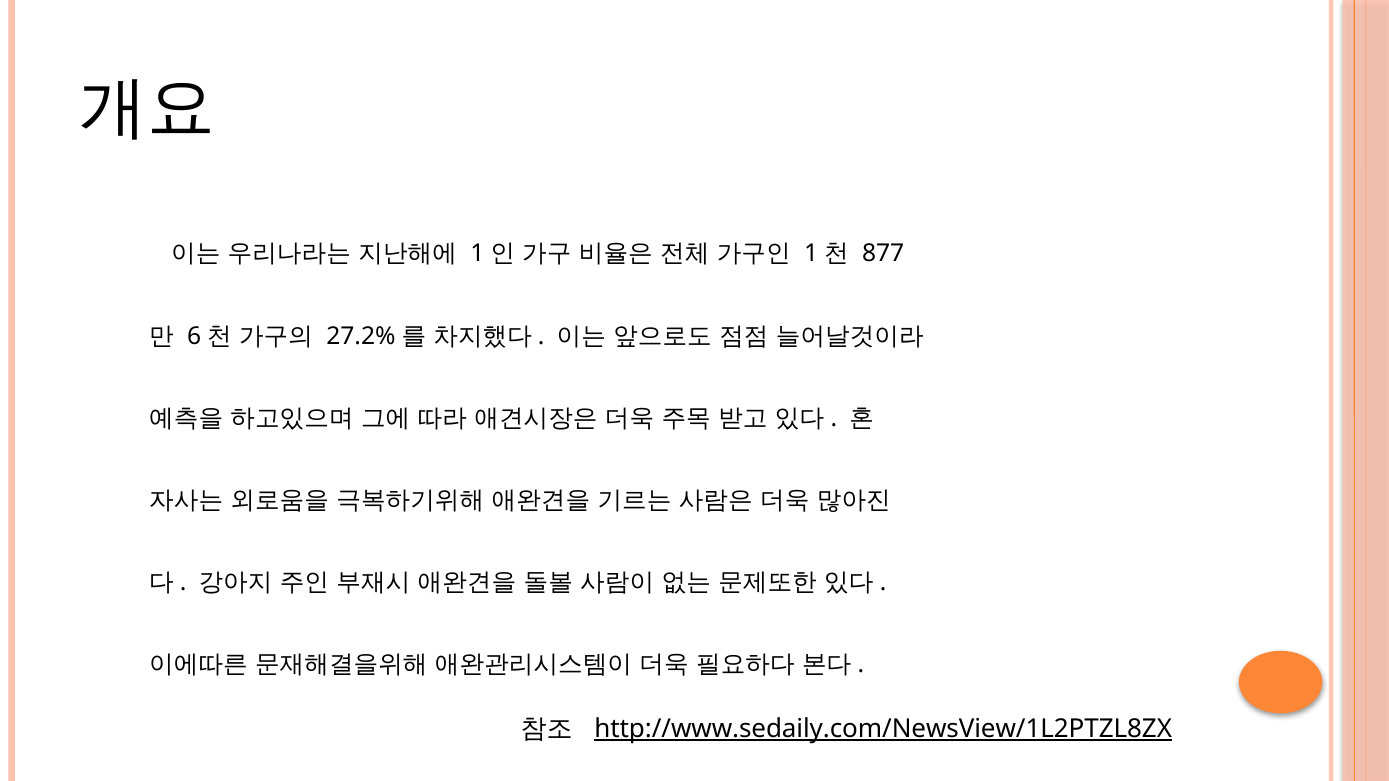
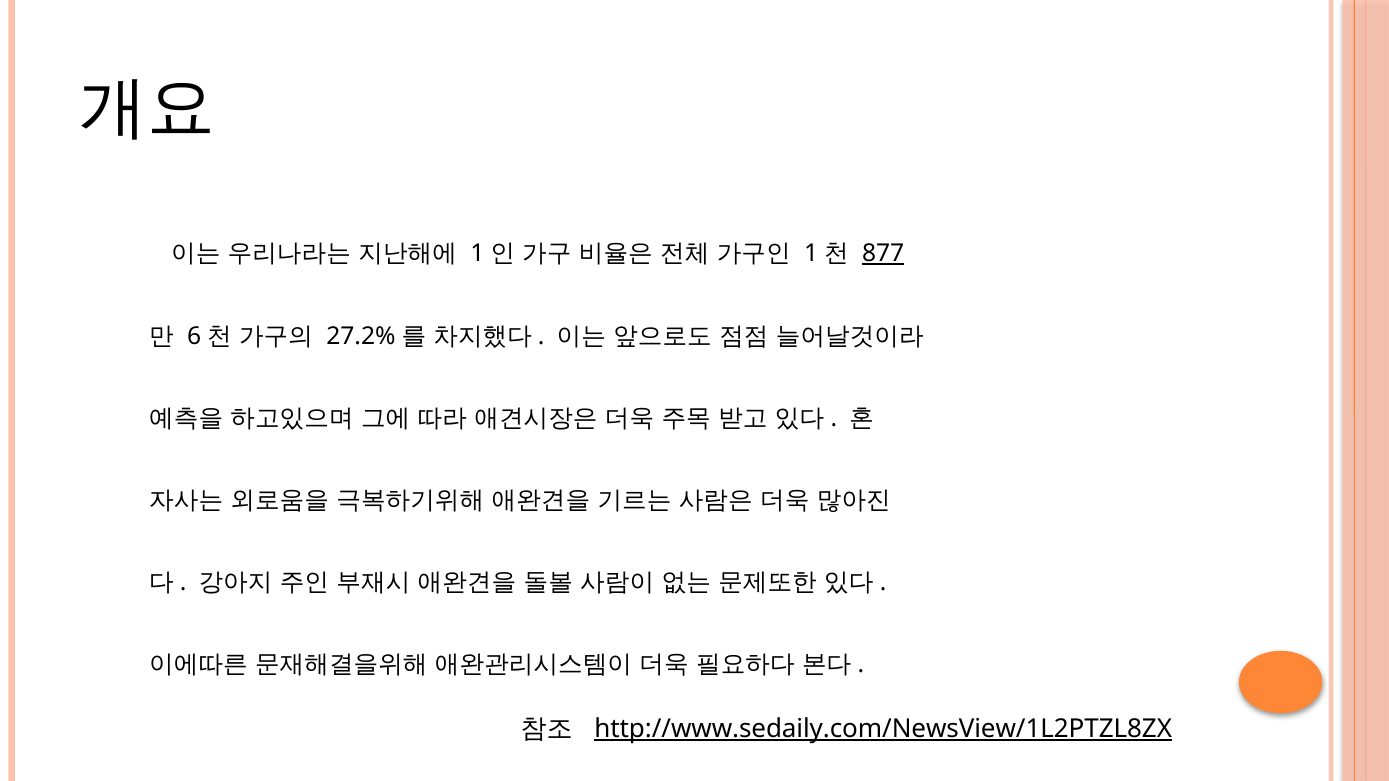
877 underline: none -> present (883, 254)
